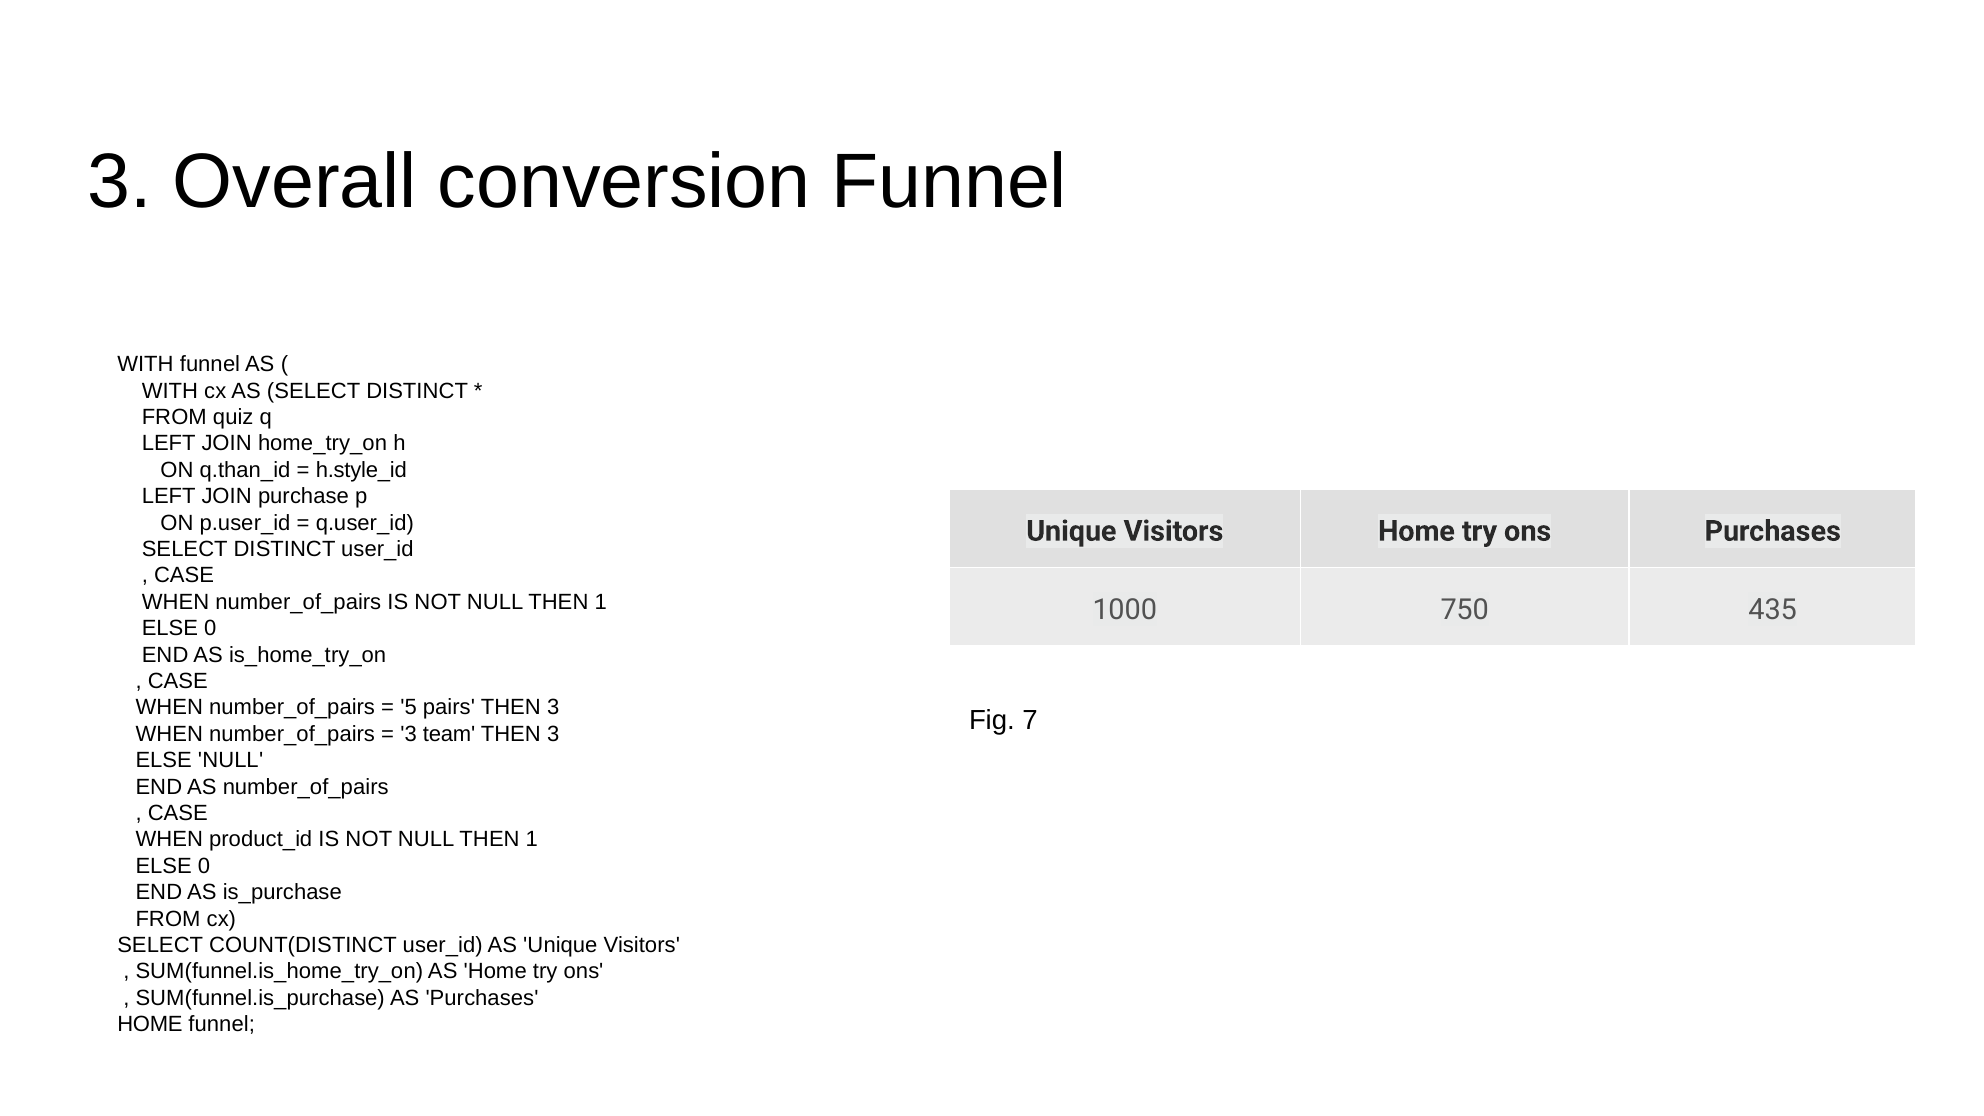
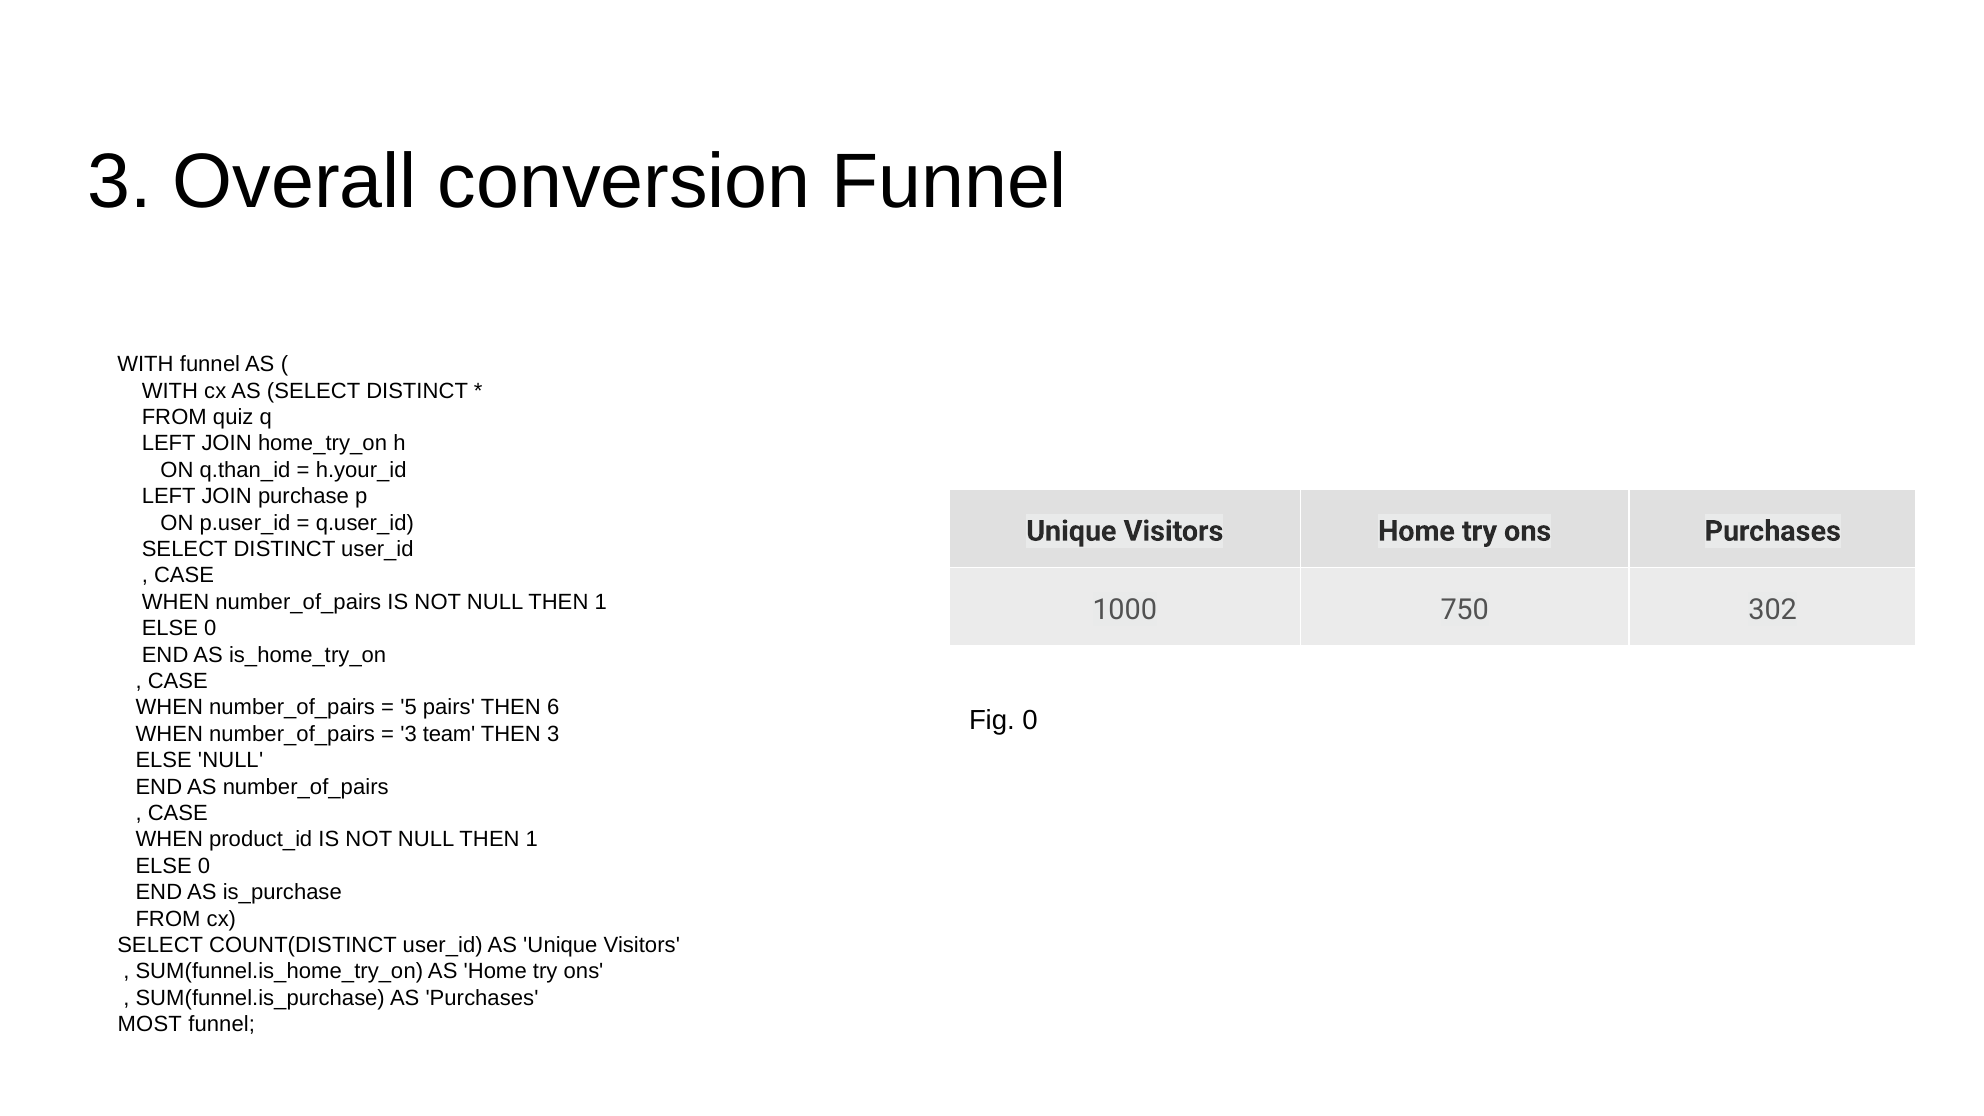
h.style_id: h.style_id -> h.your_id (361, 470)
435: 435 -> 302 (1773, 610)
pairs THEN 3: 3 -> 6 (553, 708)
Fig 7: 7 -> 0 (1030, 720)
HOME: HOME -> MOST (150, 1024)
